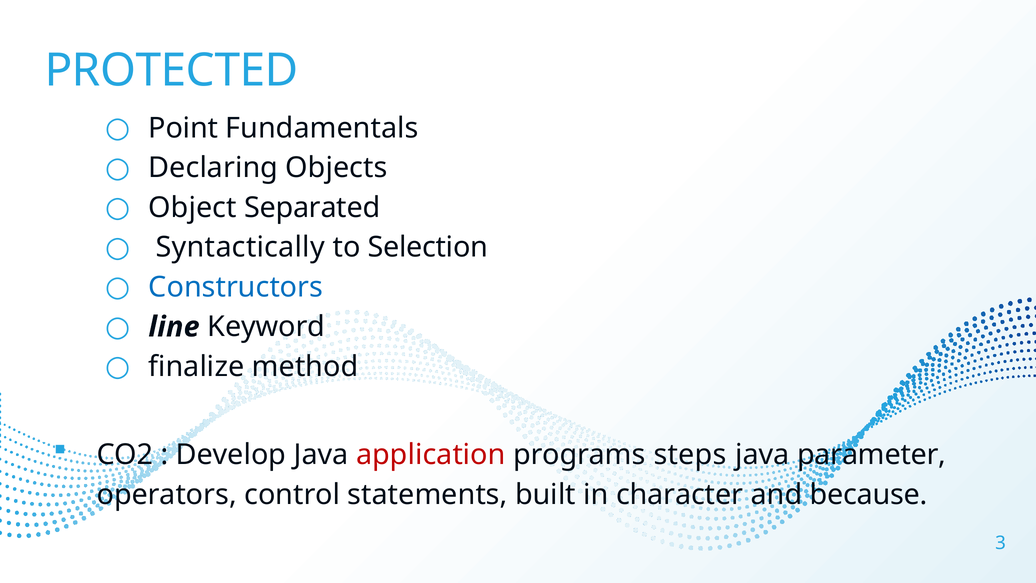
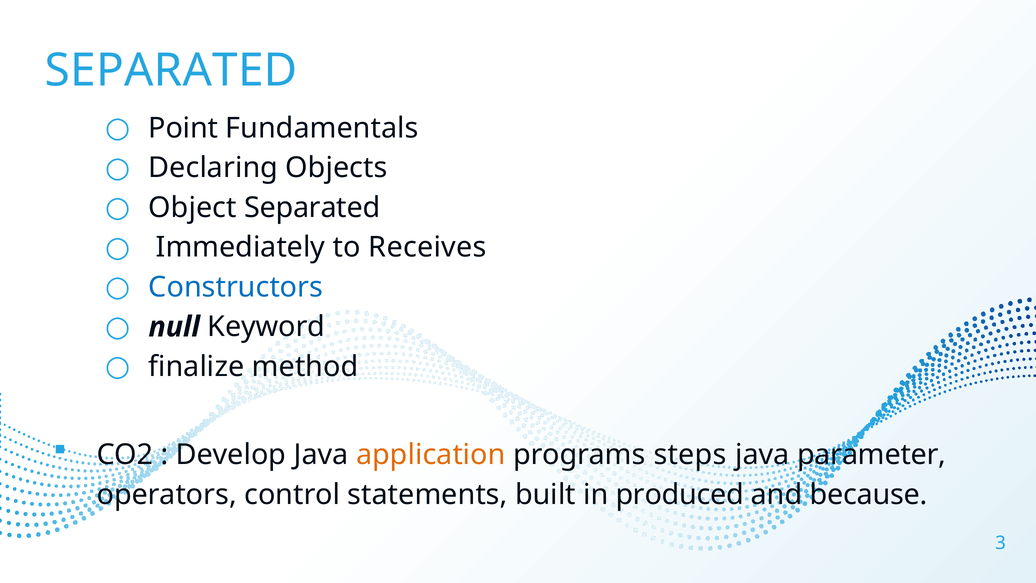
PROTECTED: PROTECTED -> SEPARATED (171, 70)
Syntactically: Syntactically -> Immediately (240, 247)
Selection: Selection -> Receives (428, 247)
line: line -> null (174, 327)
application colour: red -> orange (431, 455)
character: character -> produced (680, 494)
